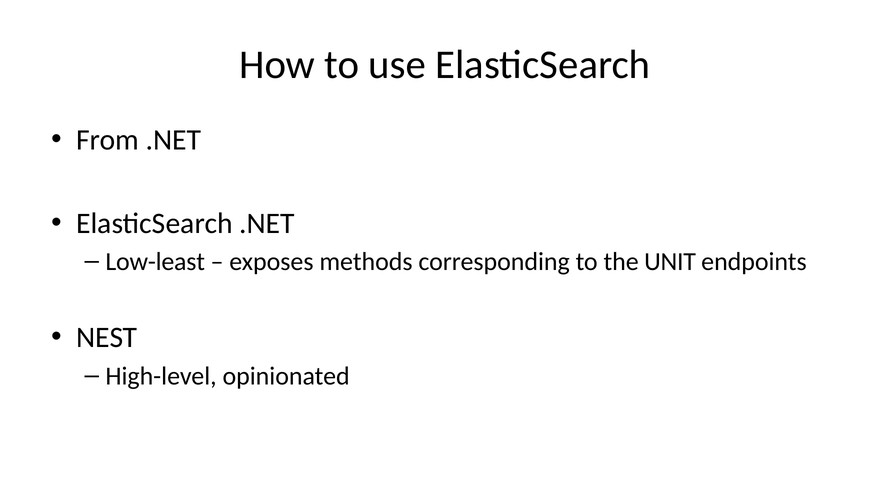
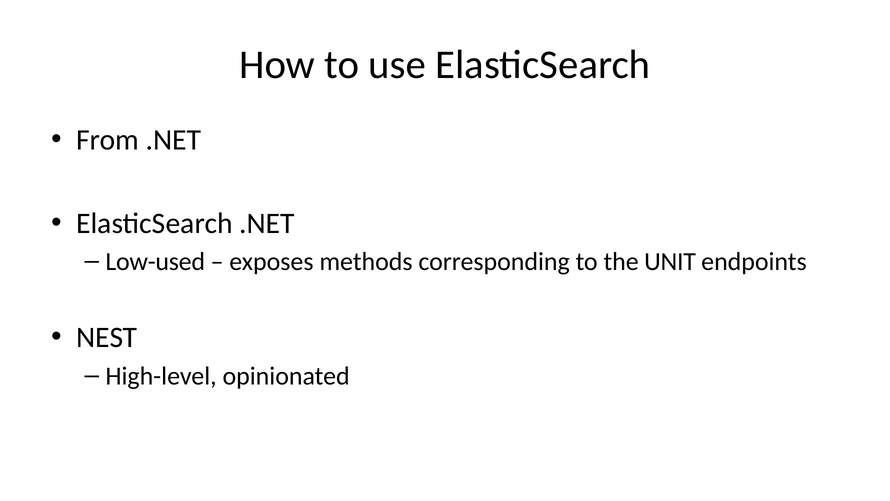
Low-least: Low-least -> Low-used (155, 261)
